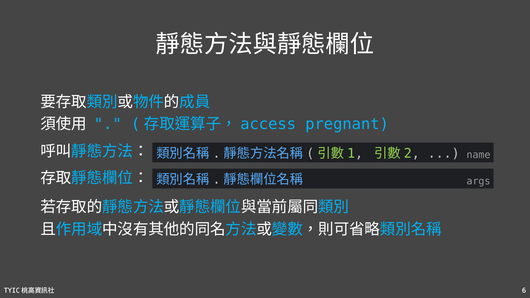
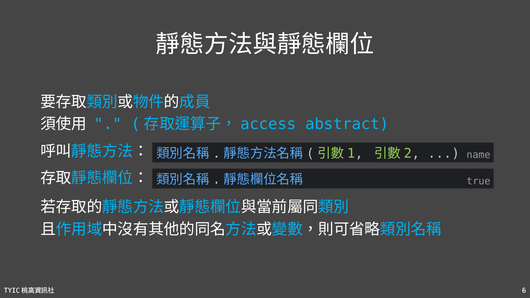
pregnant: pregnant -> abstract (347, 124)
args: args -> true (478, 181)
